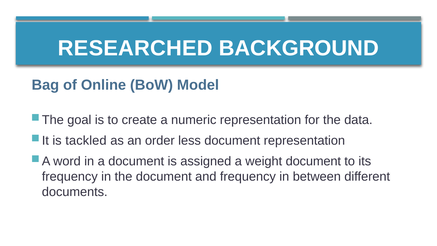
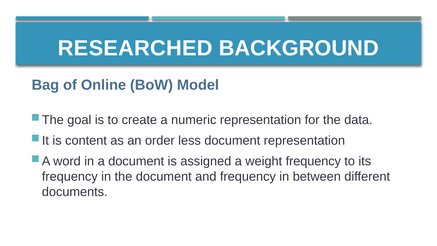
tackled: tackled -> content (86, 141)
weight document: document -> frequency (313, 161)
